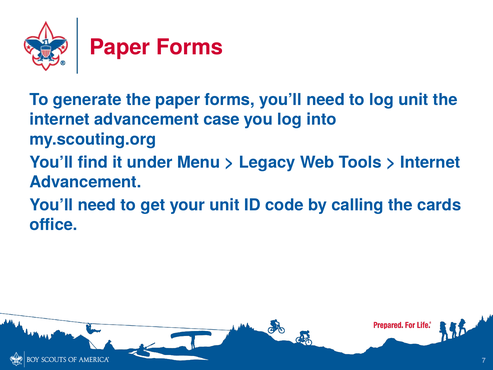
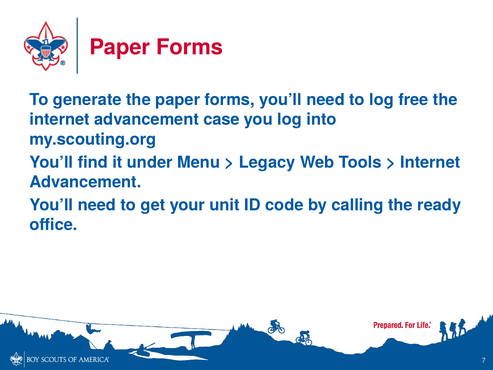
log unit: unit -> free (413, 100)
cards: cards -> ready (439, 205)
